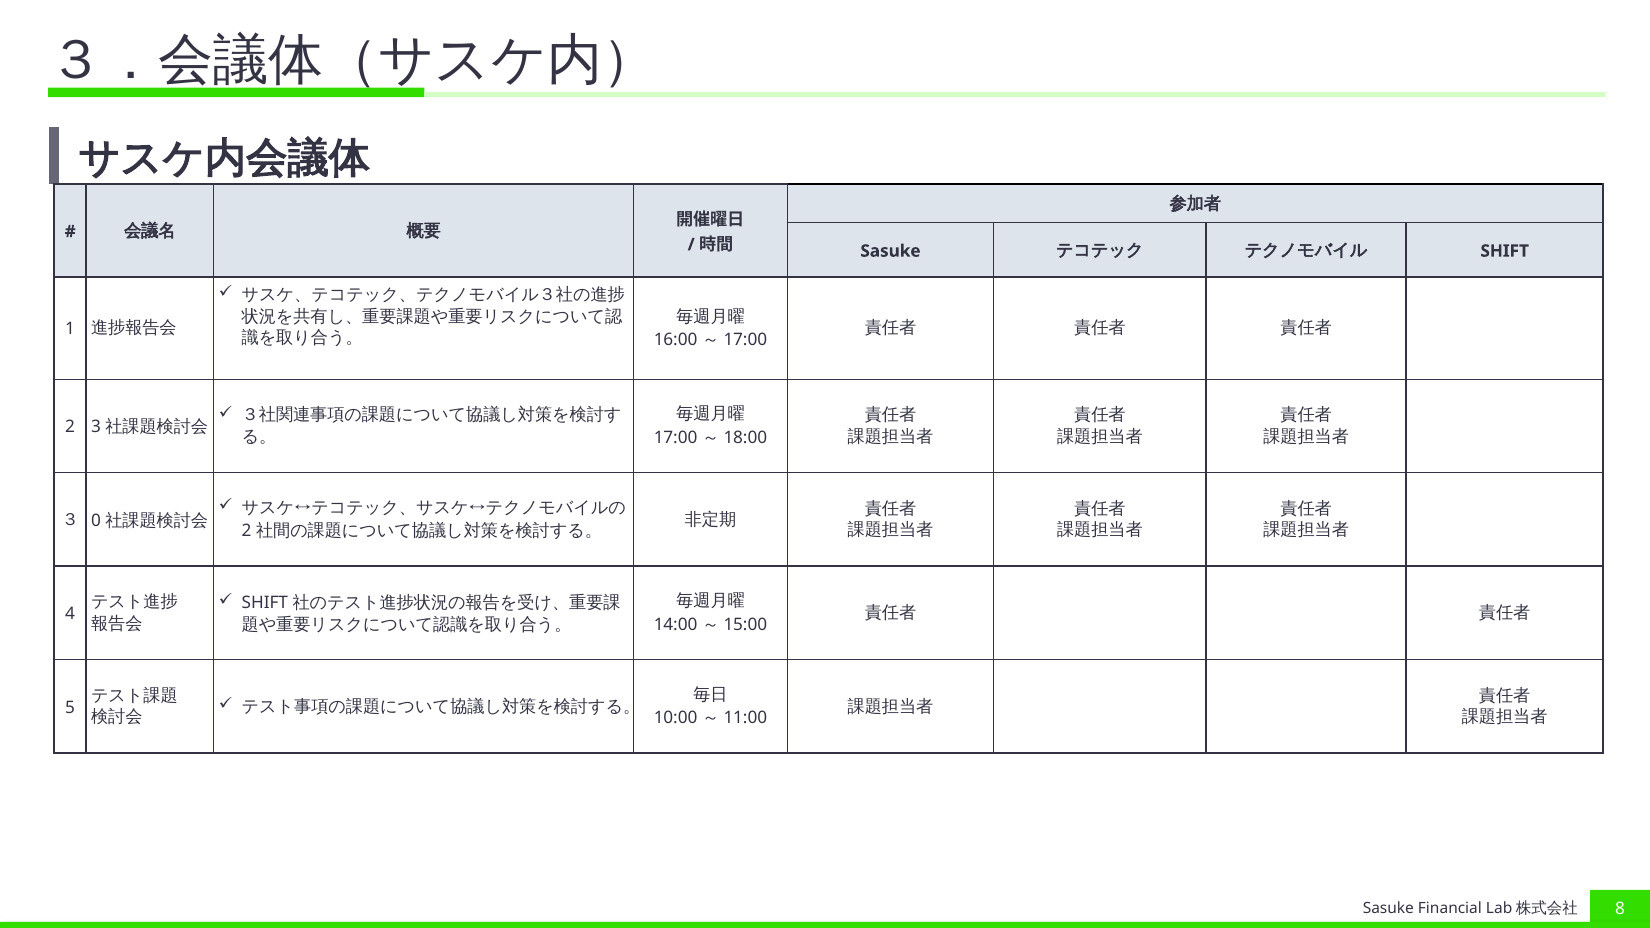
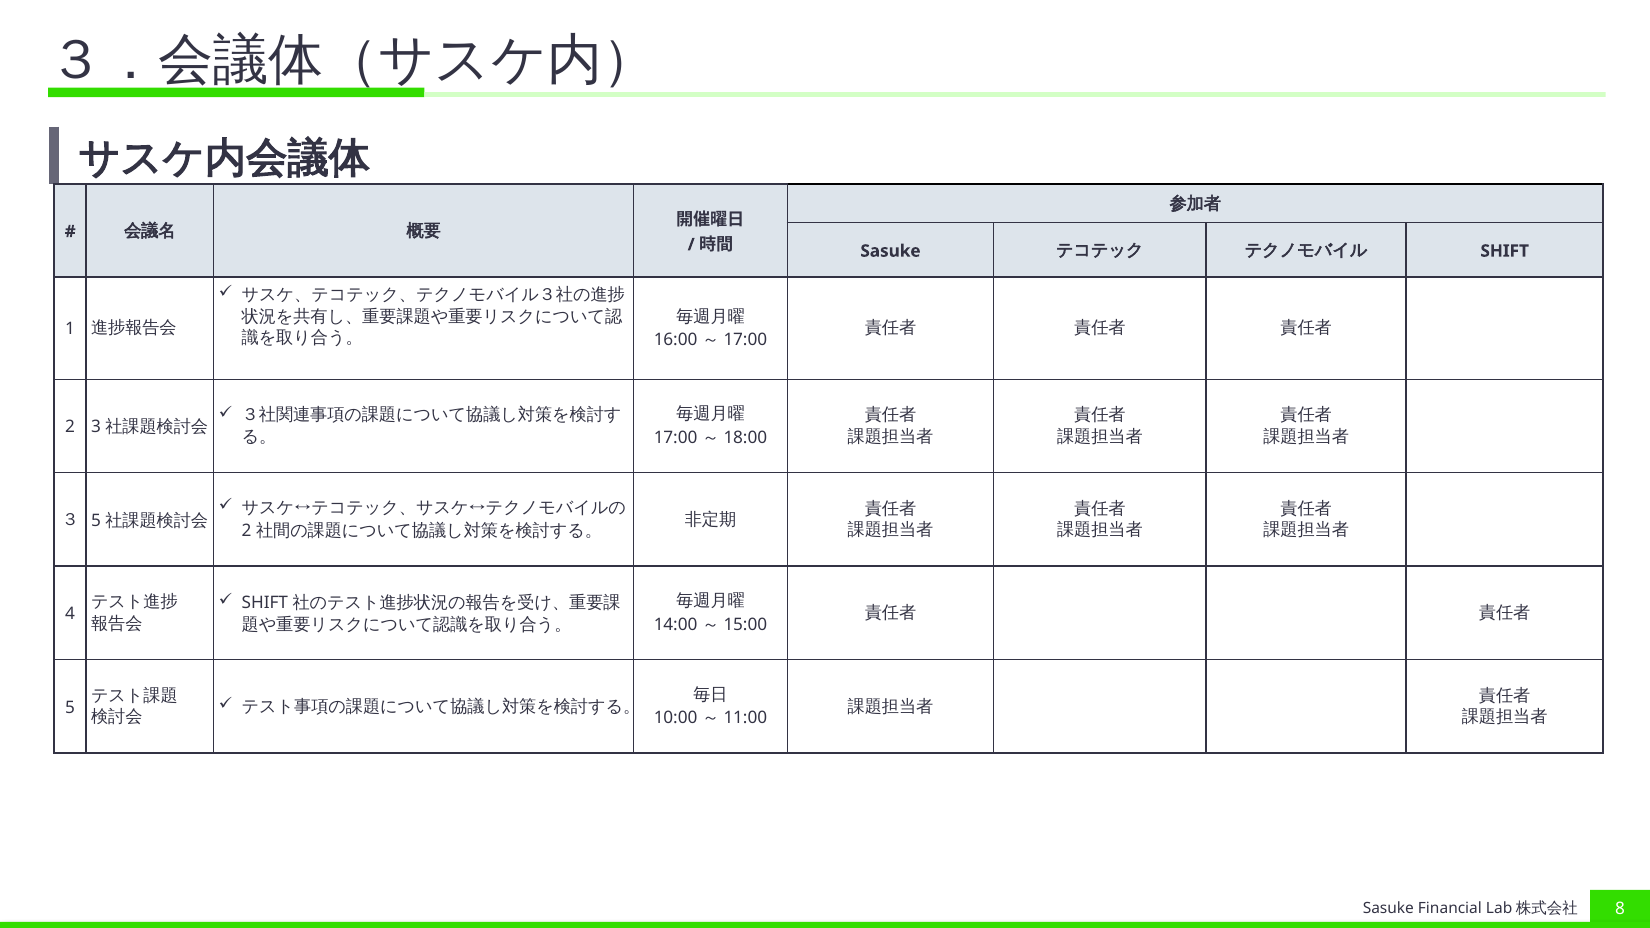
３ 0: 0 -> 5 (96, 520)
